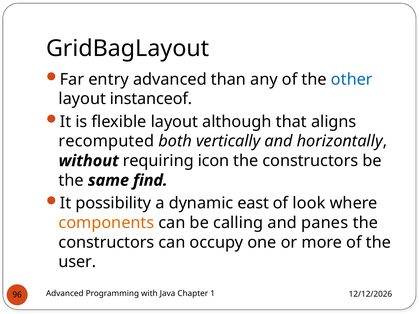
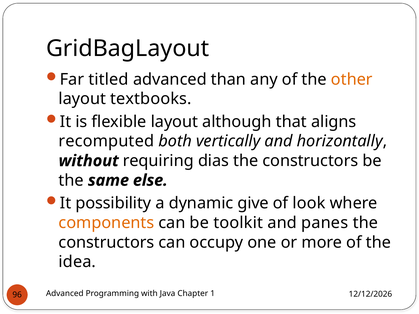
entry: entry -> titled (109, 79)
other colour: blue -> orange (352, 79)
instanceof: instanceof -> textbooks (151, 99)
icon: icon -> dias (214, 161)
find: find -> else (150, 181)
east: east -> give (253, 203)
calling: calling -> toolkit (238, 223)
user: user -> idea (77, 262)
